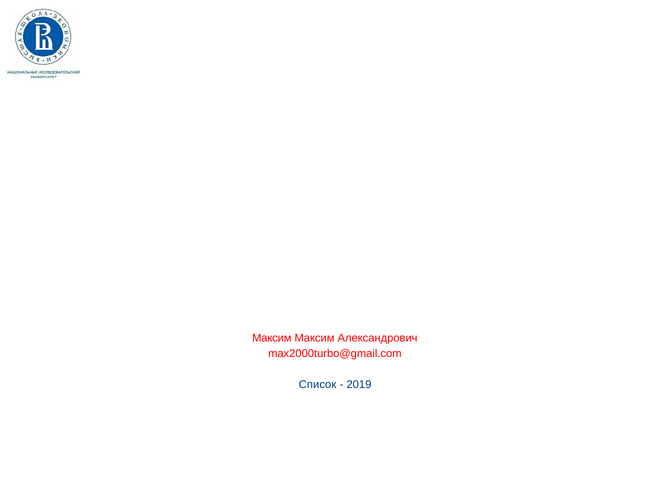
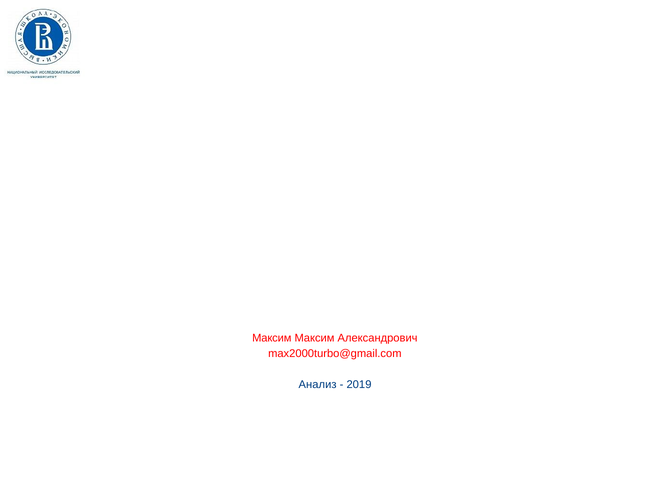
Список: Список -> Анализ (318, 385)
